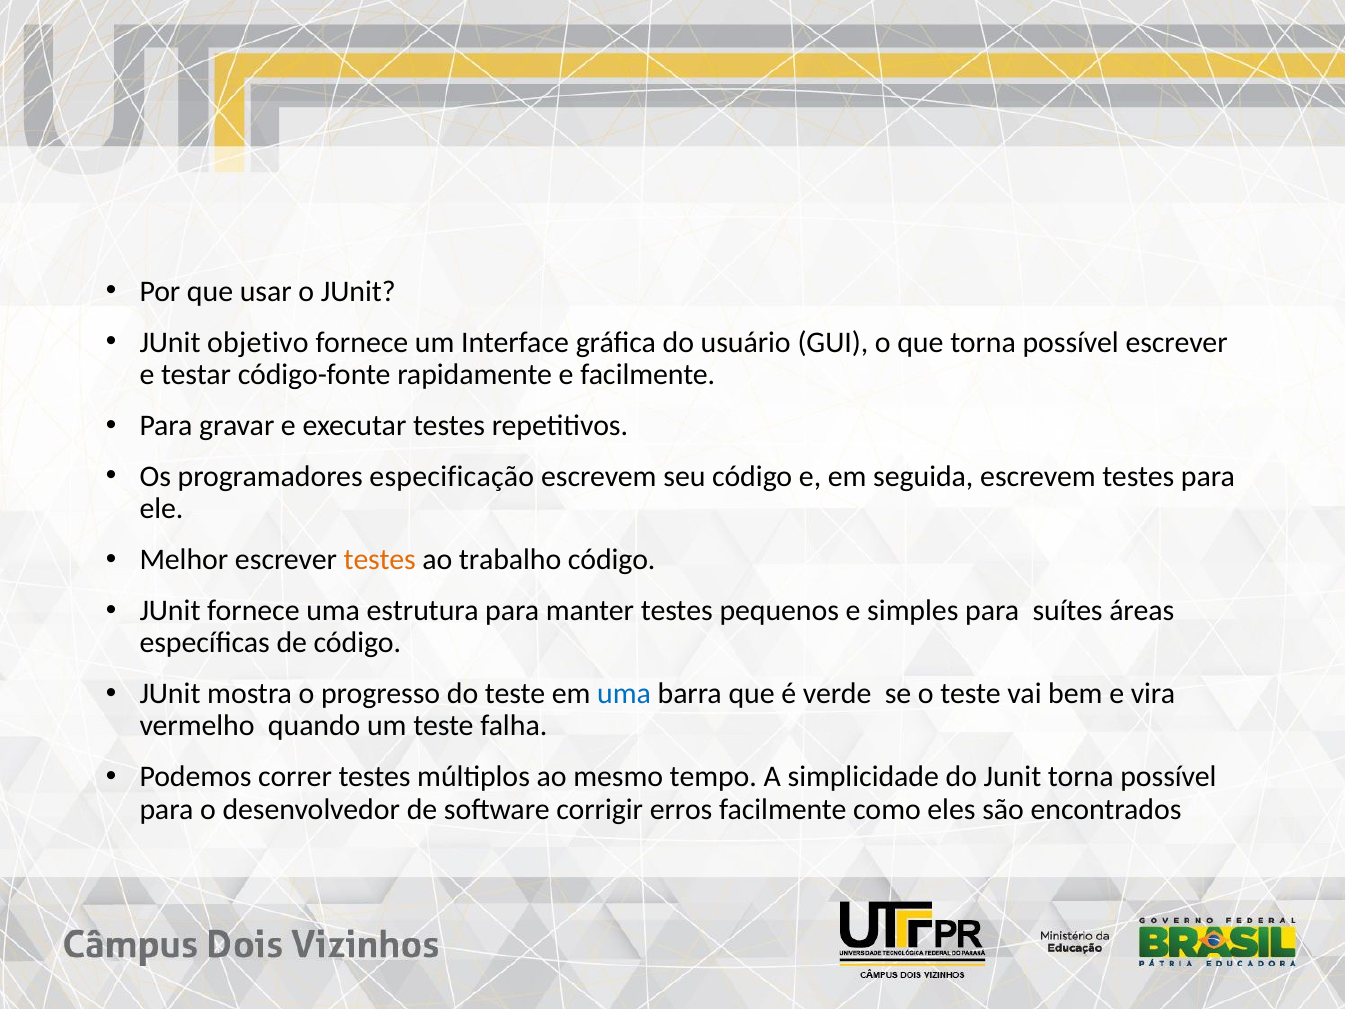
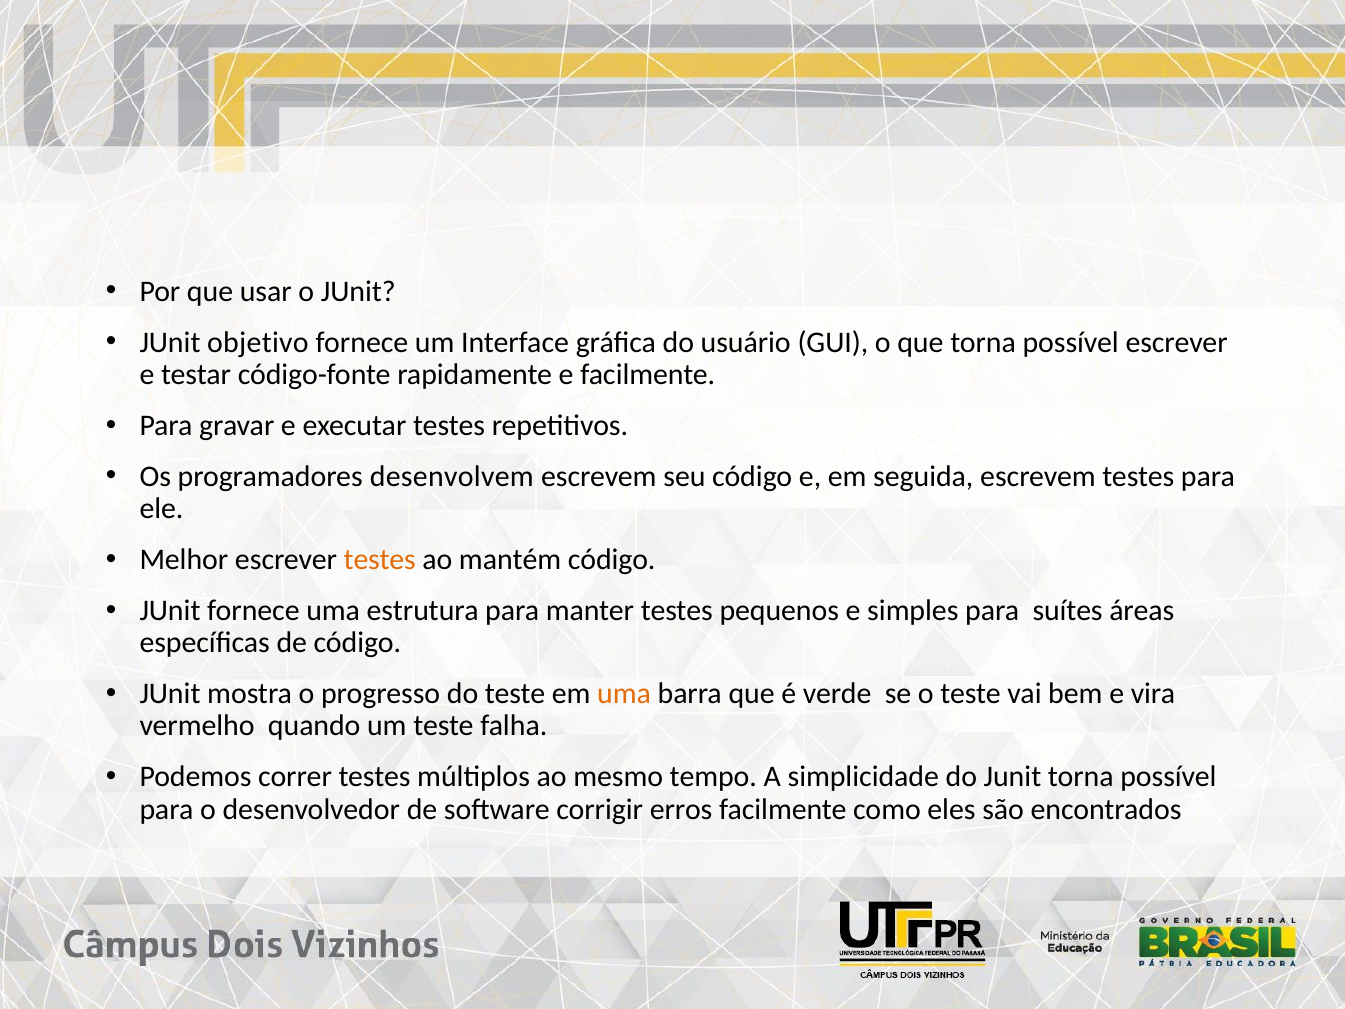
especificação: especificação -> desenvolvem (452, 476)
trabalho: trabalho -> mantém (510, 559)
uma colour: blue -> orange (624, 694)
